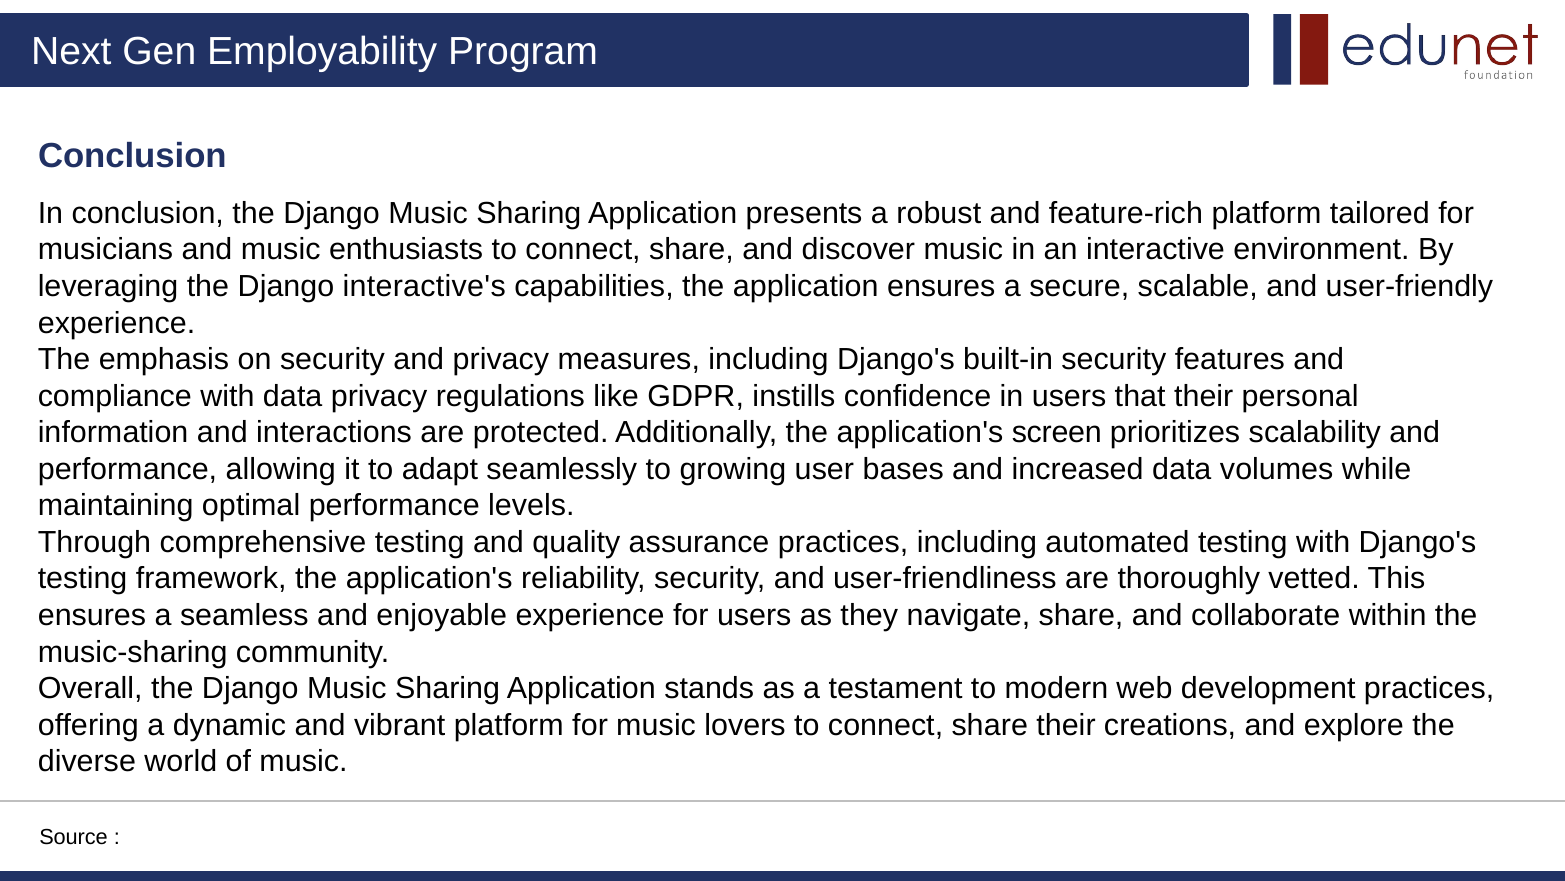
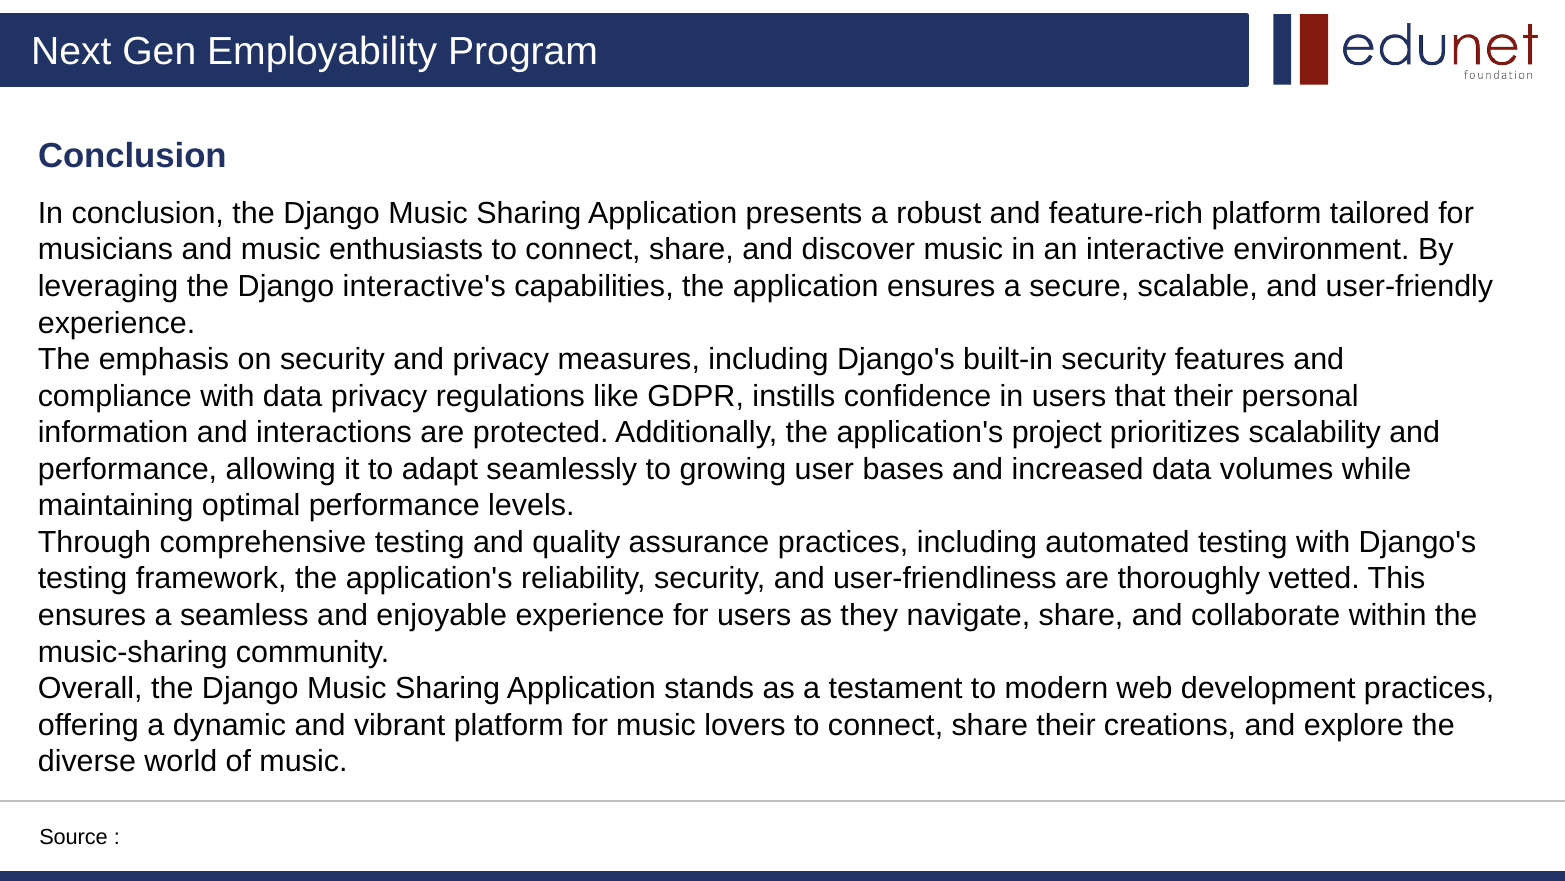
screen: screen -> project (1057, 432)
